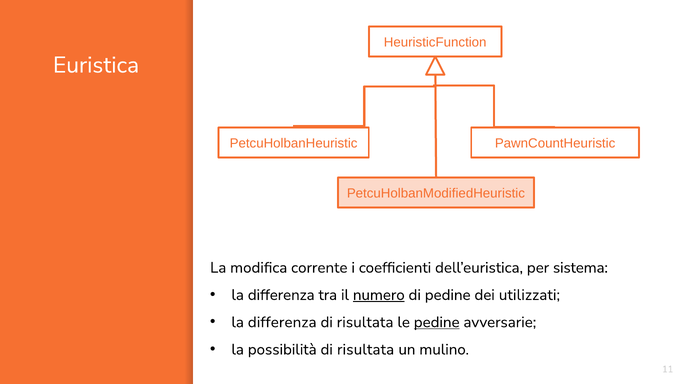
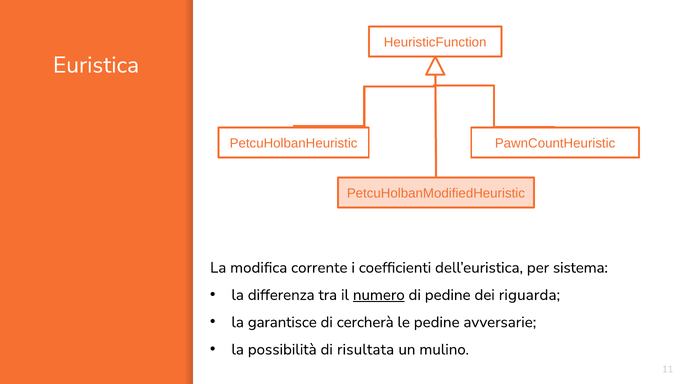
utilizzati: utilizzati -> riguarda (529, 295)
differenza: differenza -> garantisce (282, 322)
risultata: risultata -> cercherà (365, 322)
pedine underline: present -> none (437, 322)
